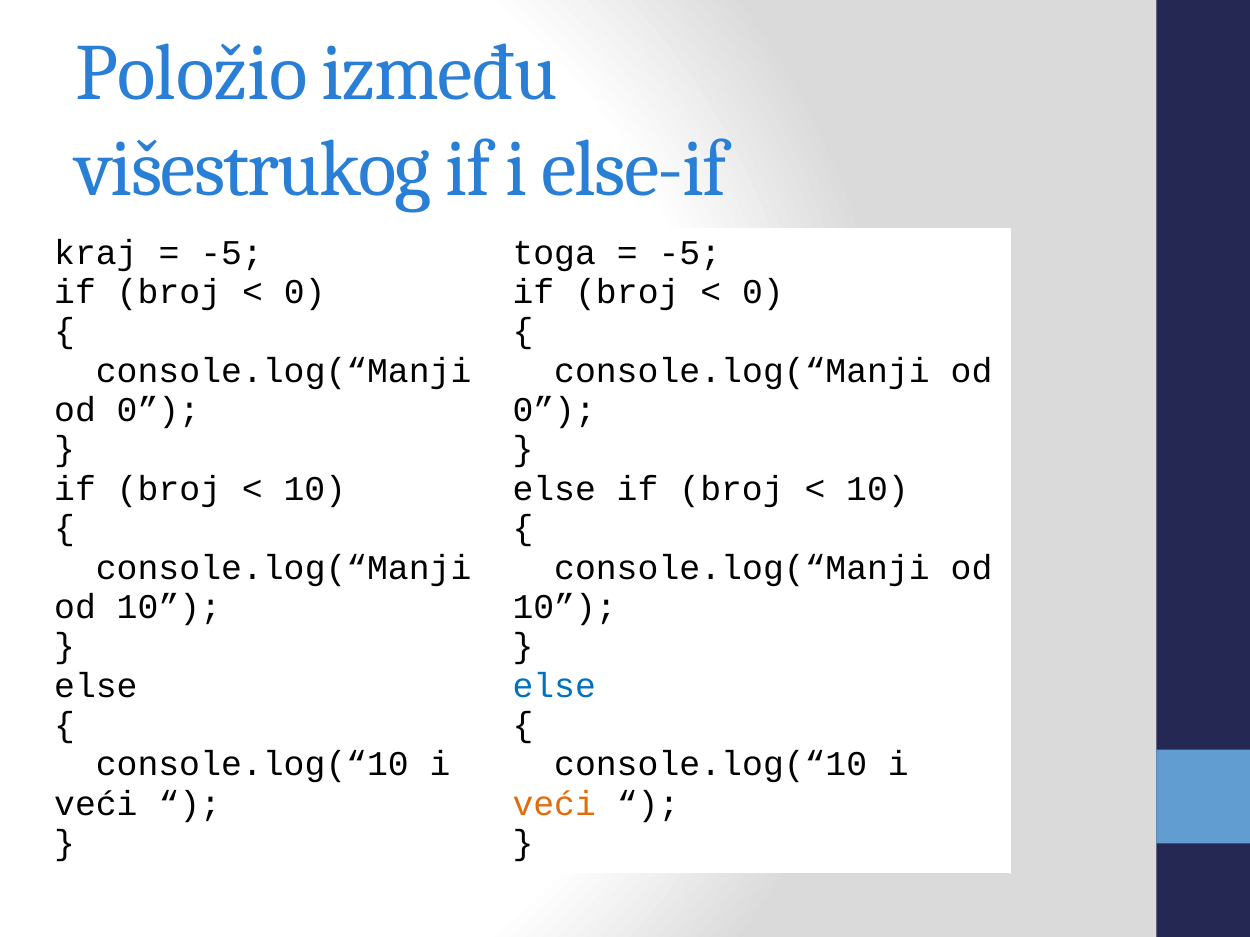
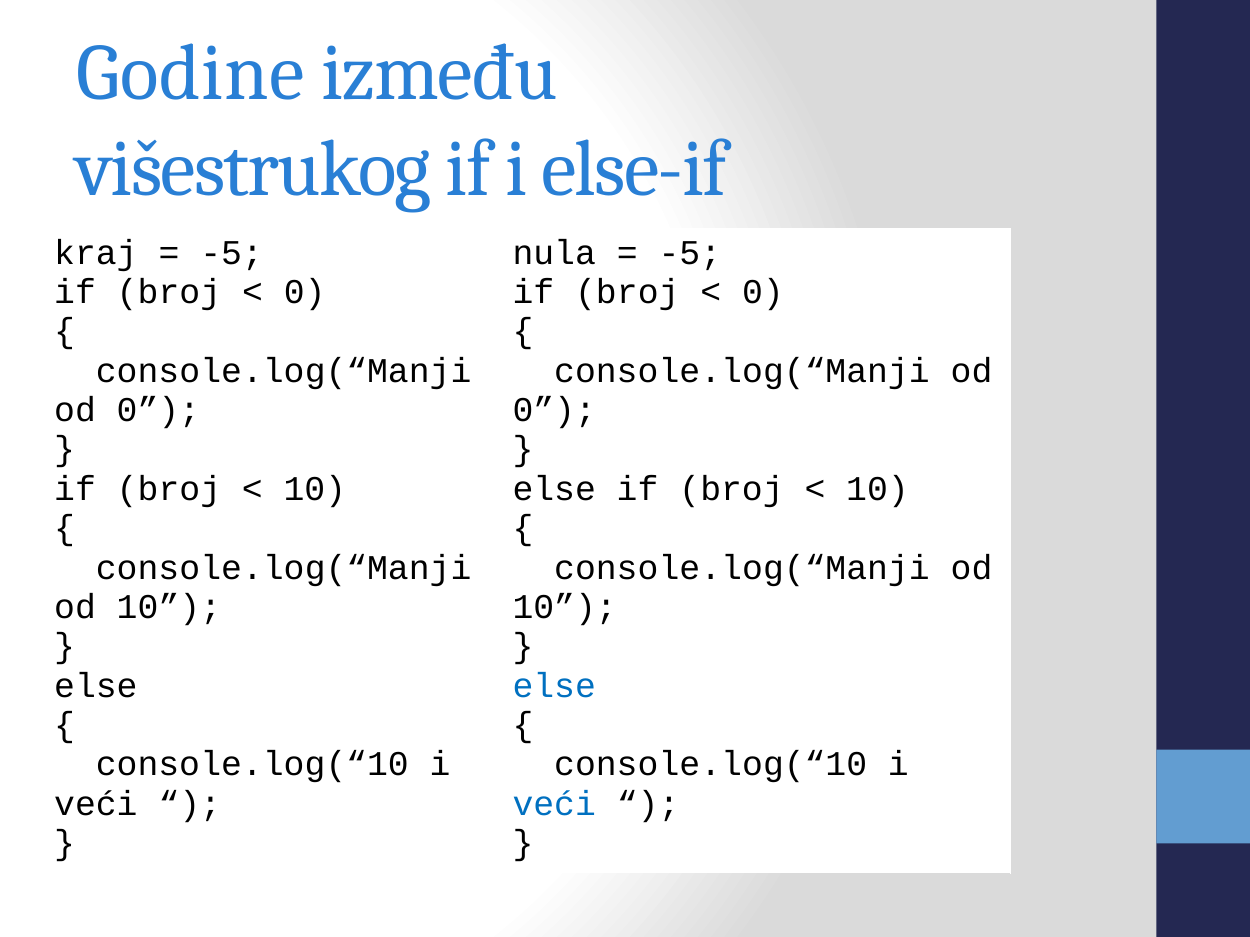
Položio: Položio -> Godine (191, 73)
toga: toga -> nula (554, 253)
veći colour: orange -> blue (554, 804)
